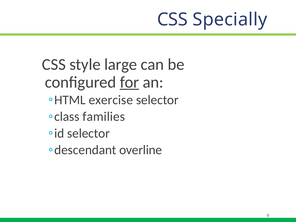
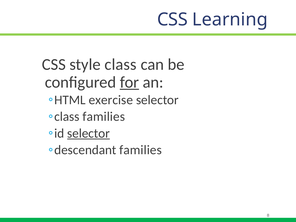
Specially: Specially -> Learning (230, 20)
large: large -> class (121, 65)
selector underline: none -> present (89, 133)
overline: overline -> families (141, 150)
